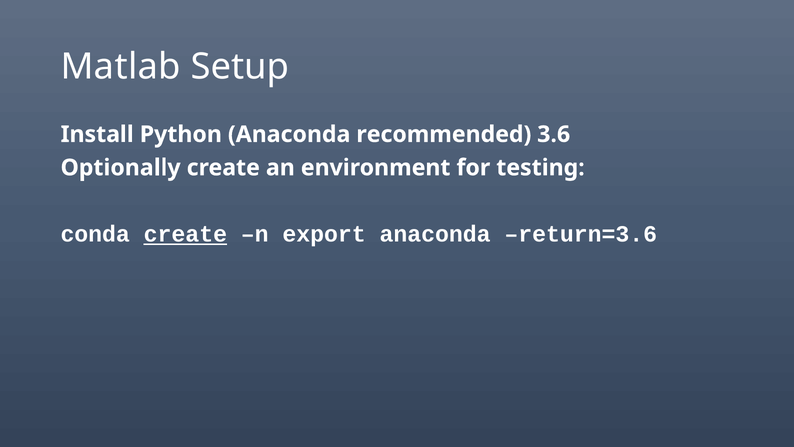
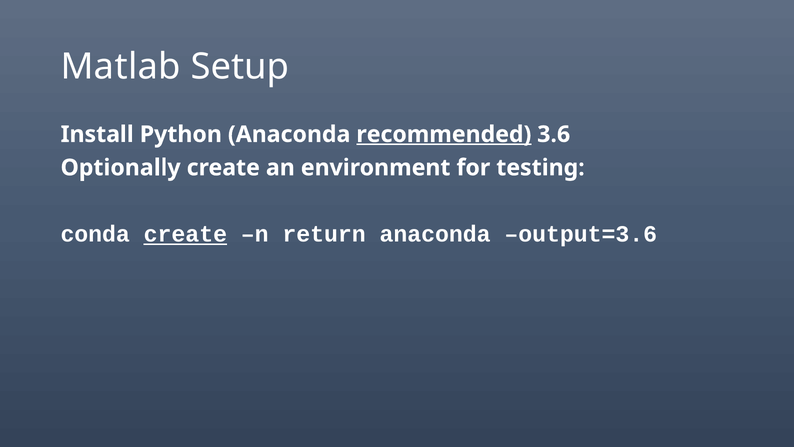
recommended underline: none -> present (444, 134)
export: export -> return (324, 234)
return=3.6: return=3.6 -> output=3.6 (581, 234)
